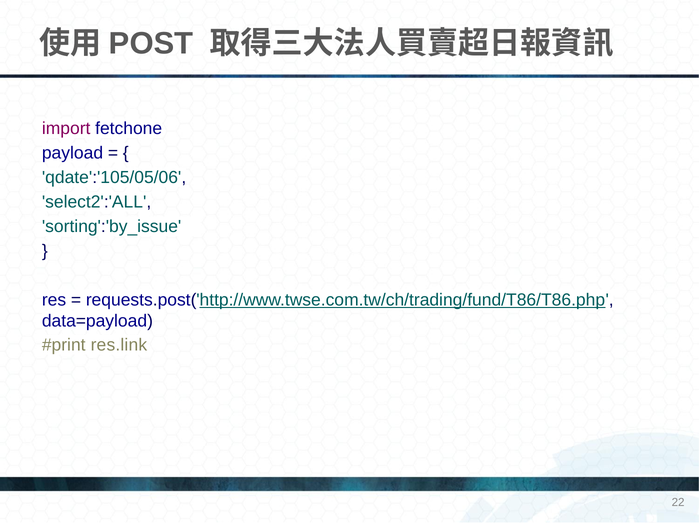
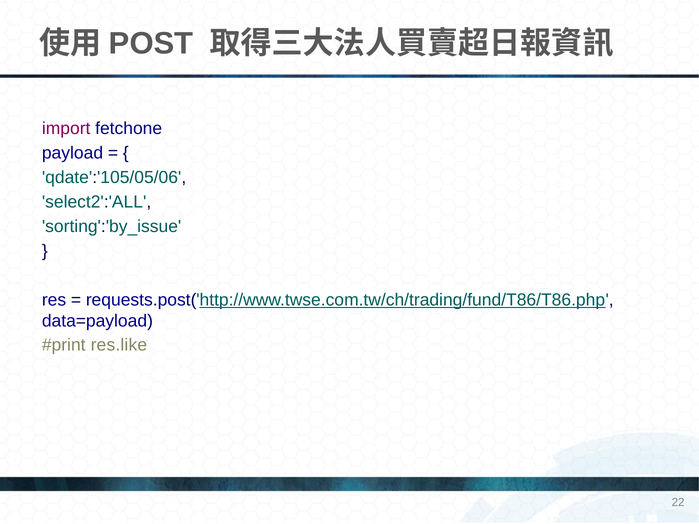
res.link: res.link -> res.like (119, 345)
